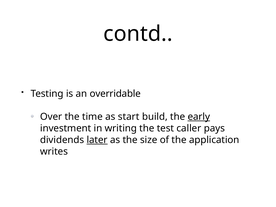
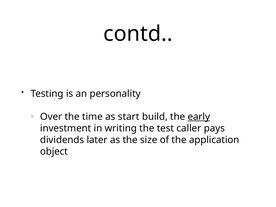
overridable: overridable -> personality (115, 94)
later underline: present -> none (97, 140)
writes: writes -> object (54, 152)
